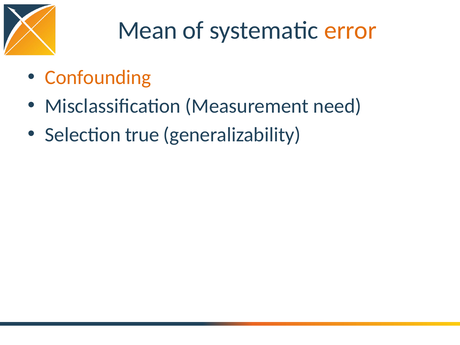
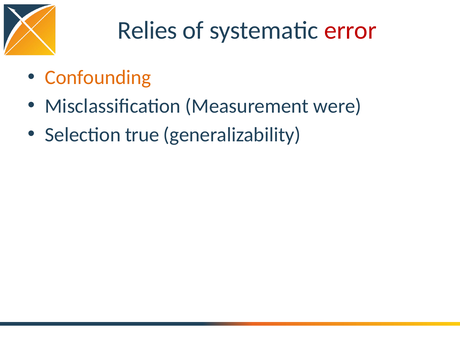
Mean: Mean -> Relies (147, 31)
error colour: orange -> red (350, 31)
need: need -> were (337, 106)
